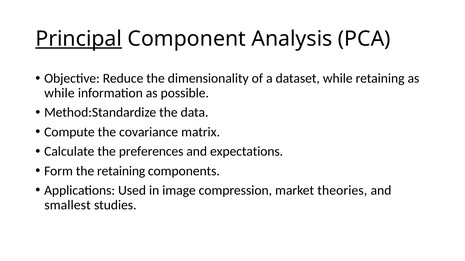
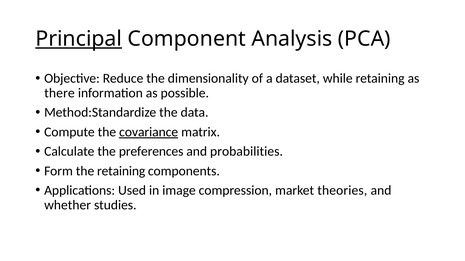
while: while -> there (59, 93)
covariance underline: none -> present (149, 132)
expectations: expectations -> probabilities (247, 152)
smallest: smallest -> whether (68, 205)
